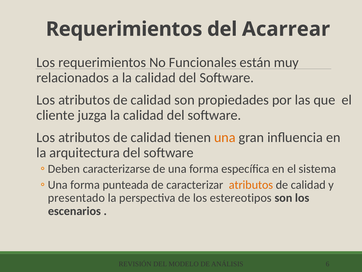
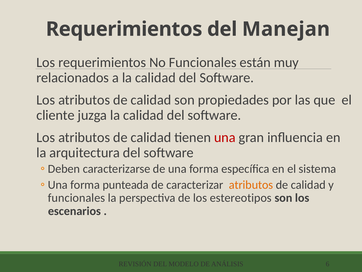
Acarrear: Acarrear -> Manejan (286, 29)
una colour: orange -> red (225, 137)
presentado: presentado -> funcionales (77, 198)
